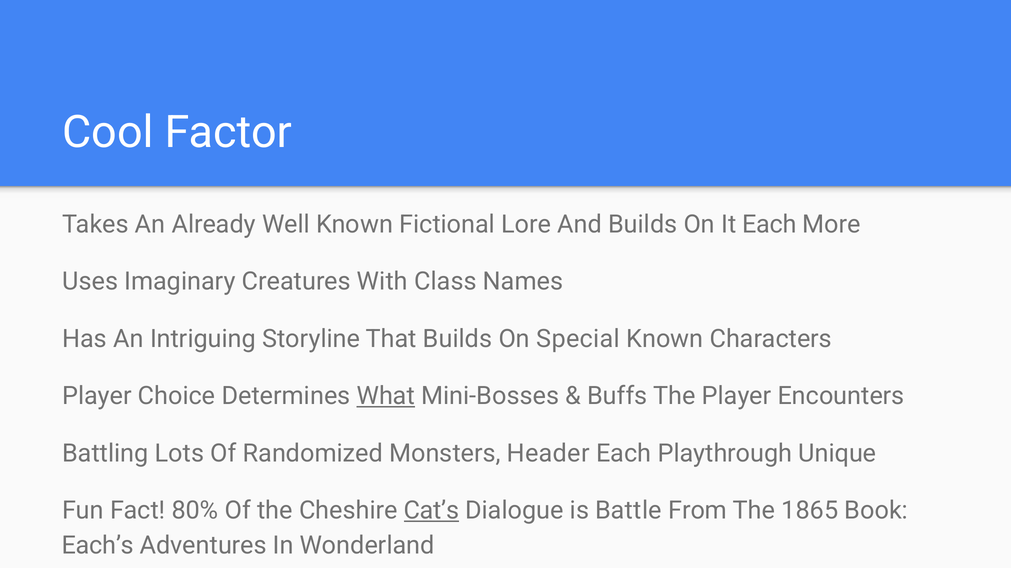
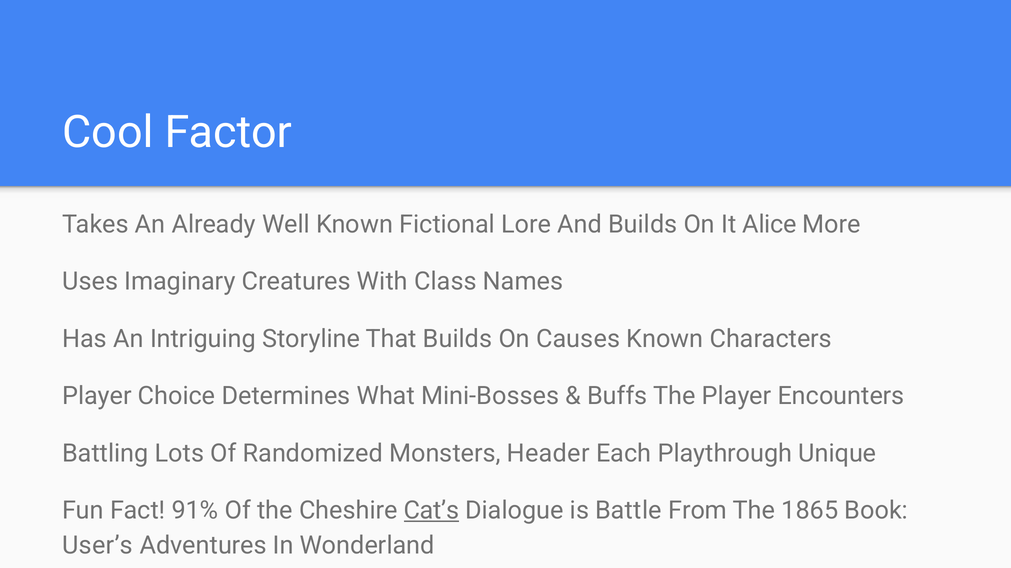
It Each: Each -> Alice (769, 225)
Special: Special -> Causes (578, 339)
What underline: present -> none (386, 397)
80%: 80% -> 91% (195, 511)
Each’s: Each’s -> User’s (98, 546)
